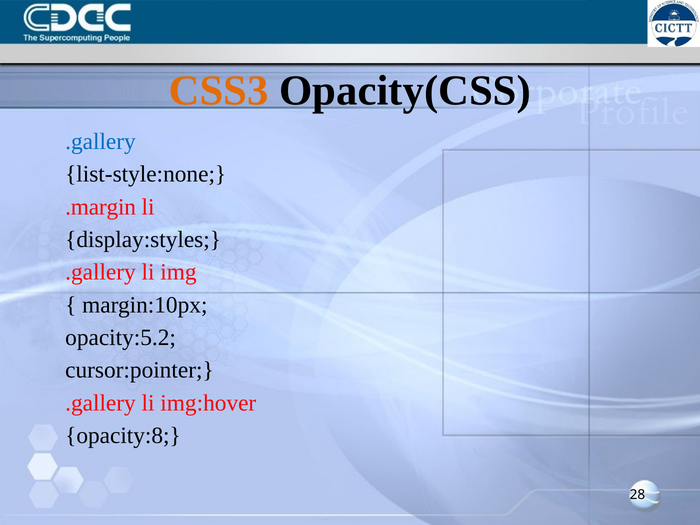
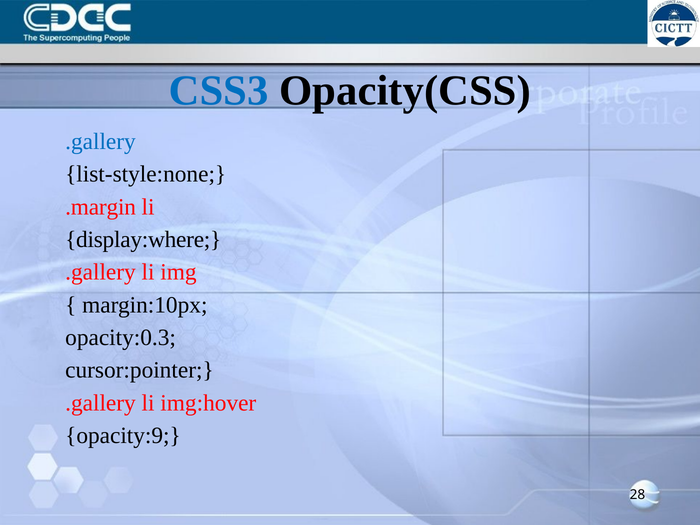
CSS3 colour: orange -> blue (219, 90)
display:styles: display:styles -> display:where (143, 240)
opacity:5.2: opacity:5.2 -> opacity:0.3 (121, 338)
opacity:8: opacity:8 -> opacity:9 (123, 436)
